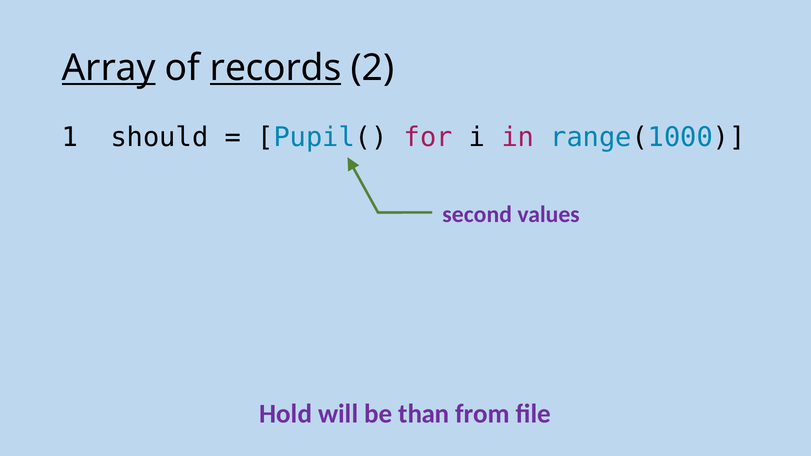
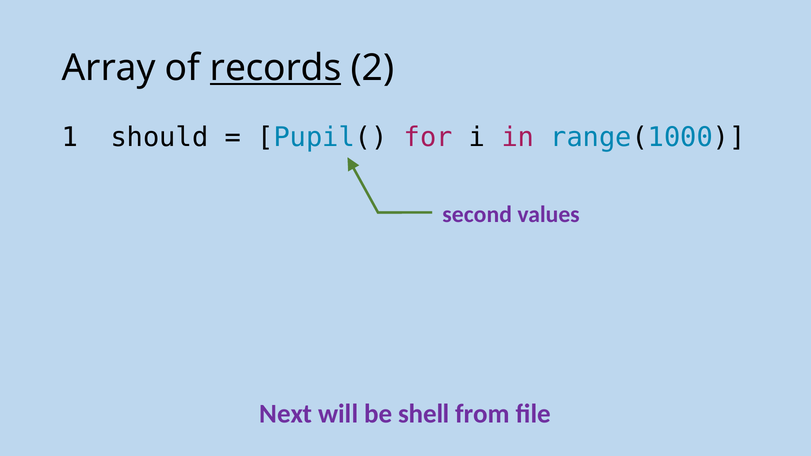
Array underline: present -> none (109, 68)
Hold: Hold -> Next (286, 414)
than: than -> shell (424, 414)
